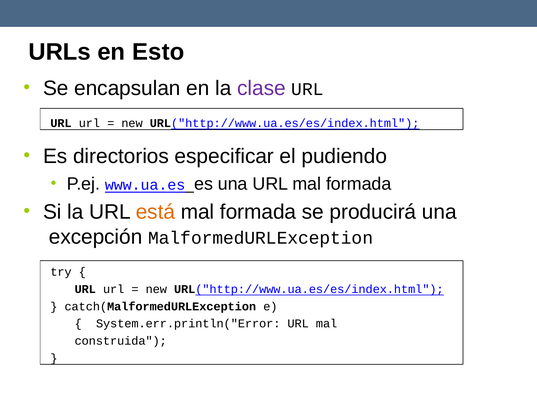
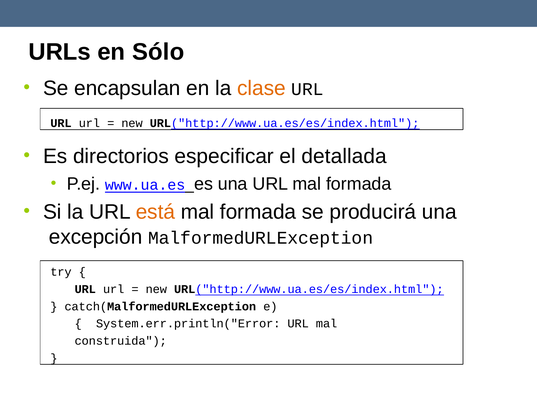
Esto: Esto -> Sólo (158, 52)
clase colour: purple -> orange (261, 88)
pudiendo: pudiendo -> detallada (344, 156)
